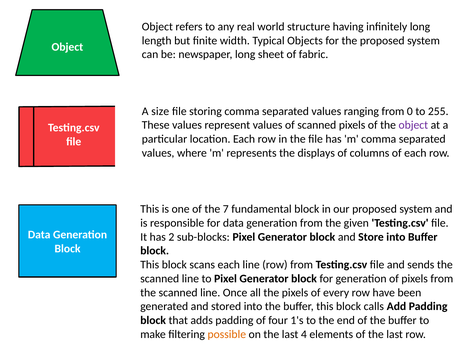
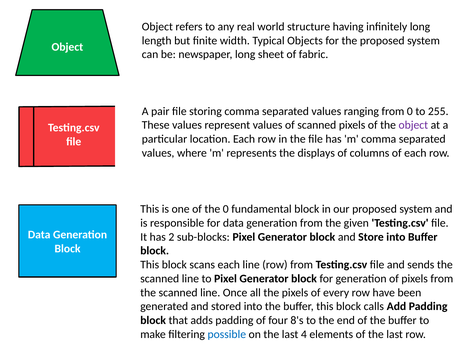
size: size -> pair (160, 111)
the 7: 7 -> 0 (226, 209)
1's: 1's -> 8's (297, 321)
possible colour: orange -> blue (227, 335)
